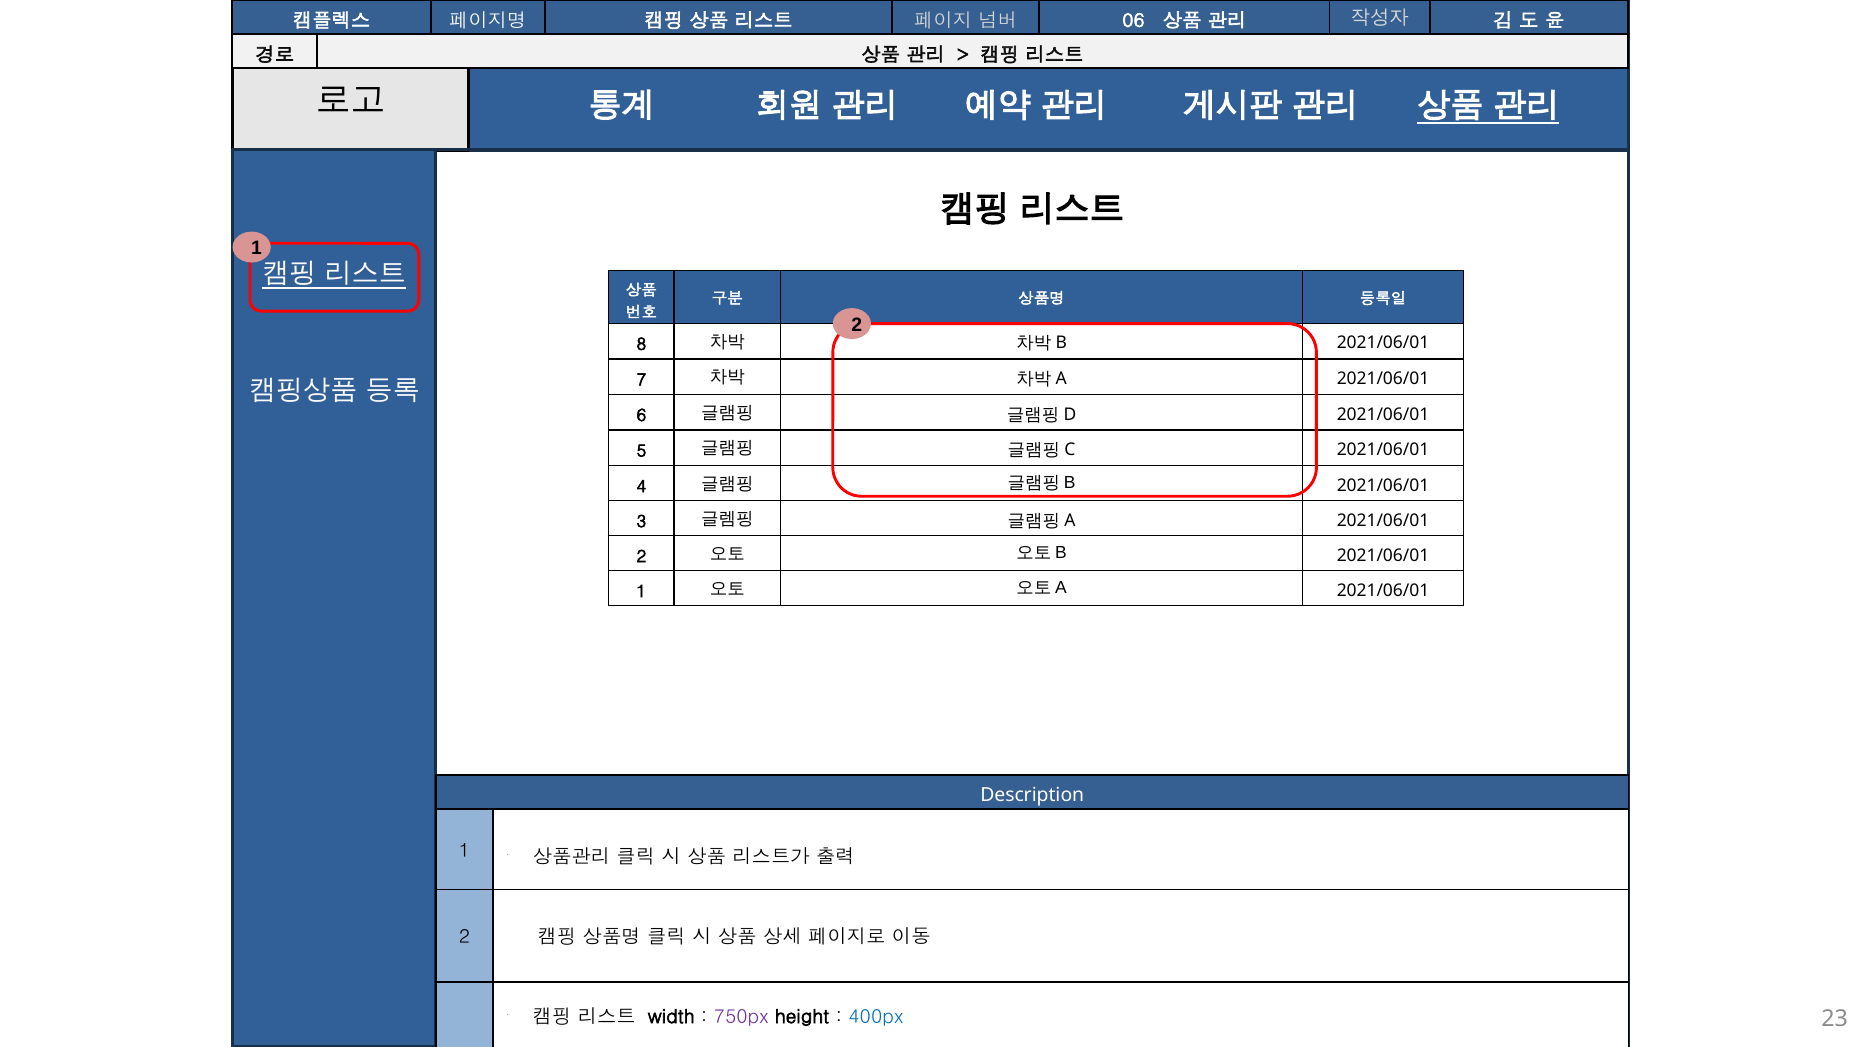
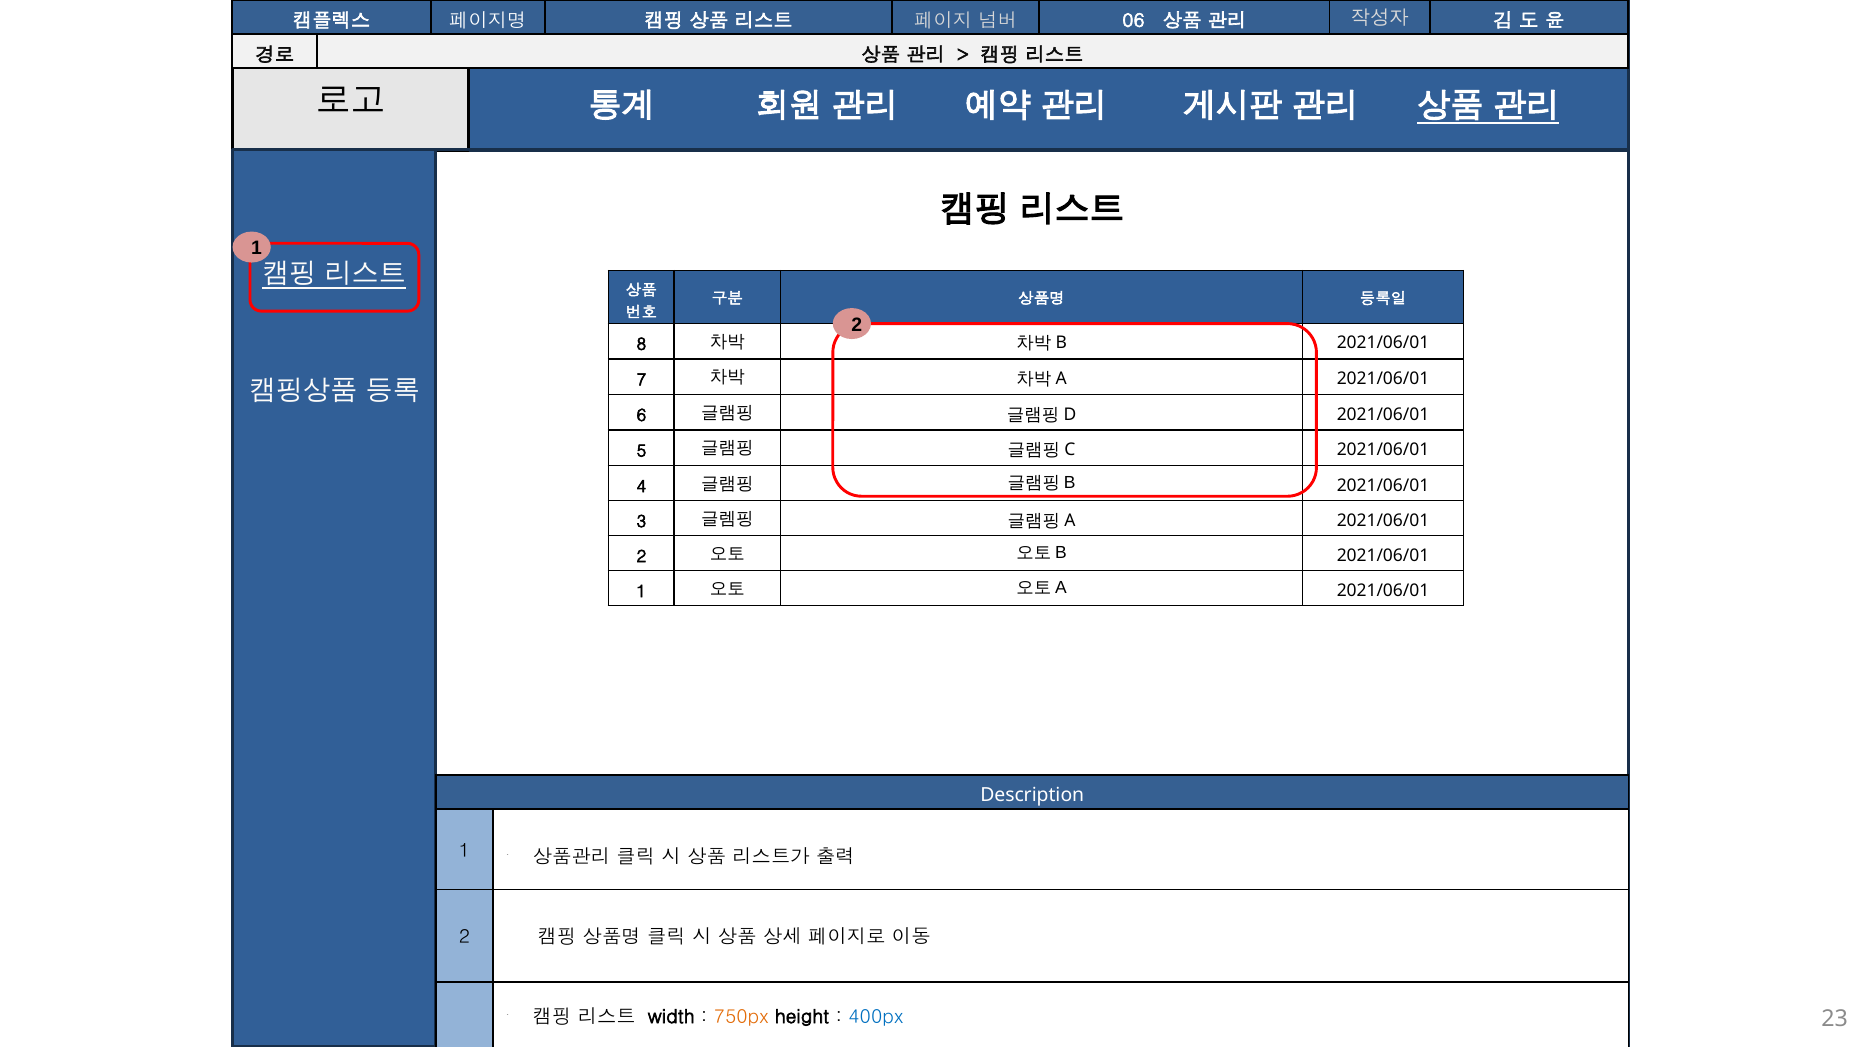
750px colour: purple -> orange (741, 1016)
